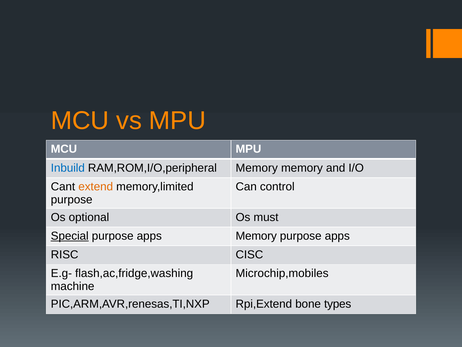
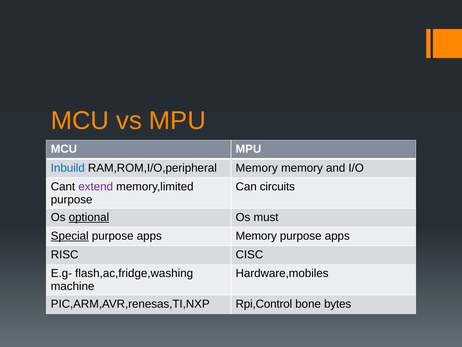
extend colour: orange -> purple (96, 186)
control: control -> circuits (277, 186)
optional underline: none -> present (89, 217)
Microchip,mobiles: Microchip,mobiles -> Hardware,mobiles (282, 273)
Rpi,Extend: Rpi,Extend -> Rpi,Control (264, 304)
types: types -> bytes (338, 304)
